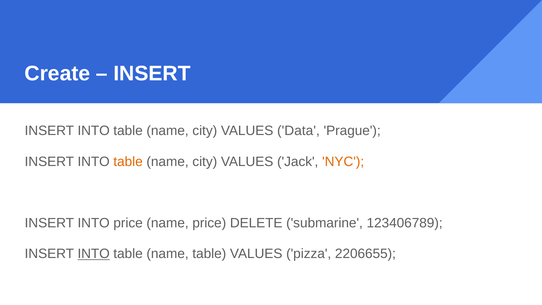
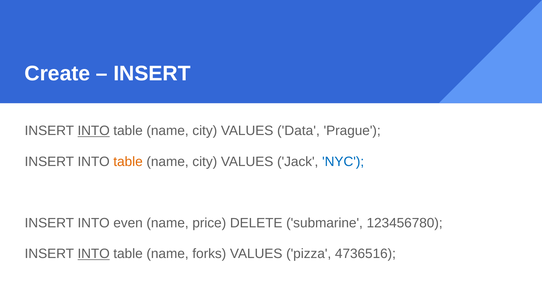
INTO underline: none -> present (94, 131)
NYC colour: orange -> blue (343, 162)
INTO price: price -> even (128, 223)
123406789: 123406789 -> 123456780 (405, 223)
name table: table -> forks (209, 254)
2206655: 2206655 -> 4736516 (365, 254)
